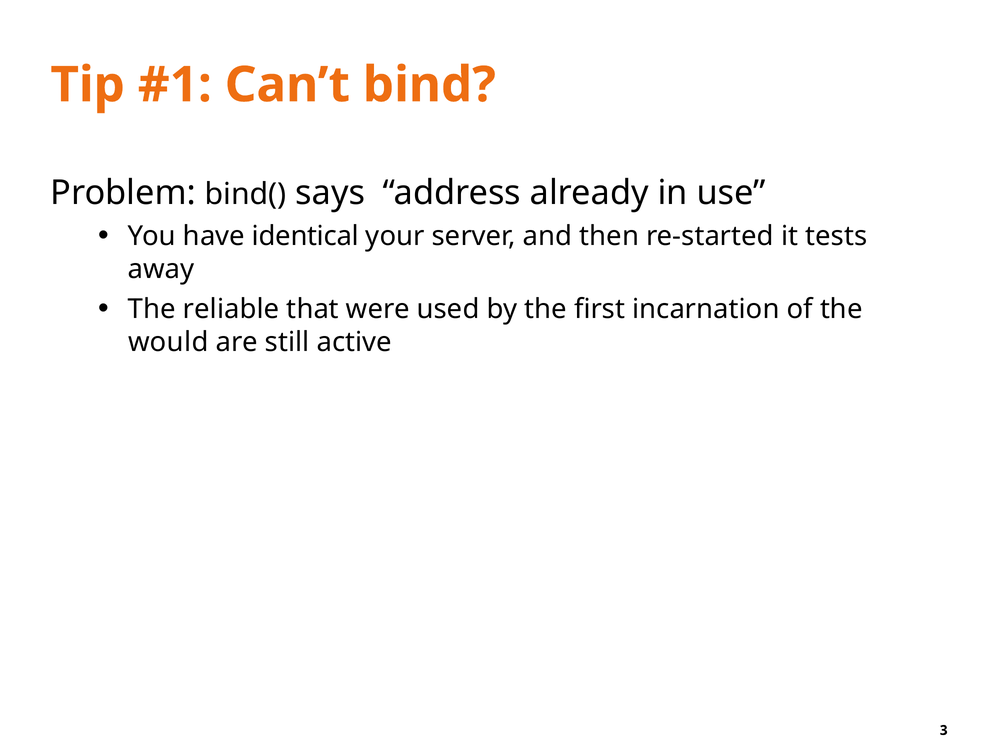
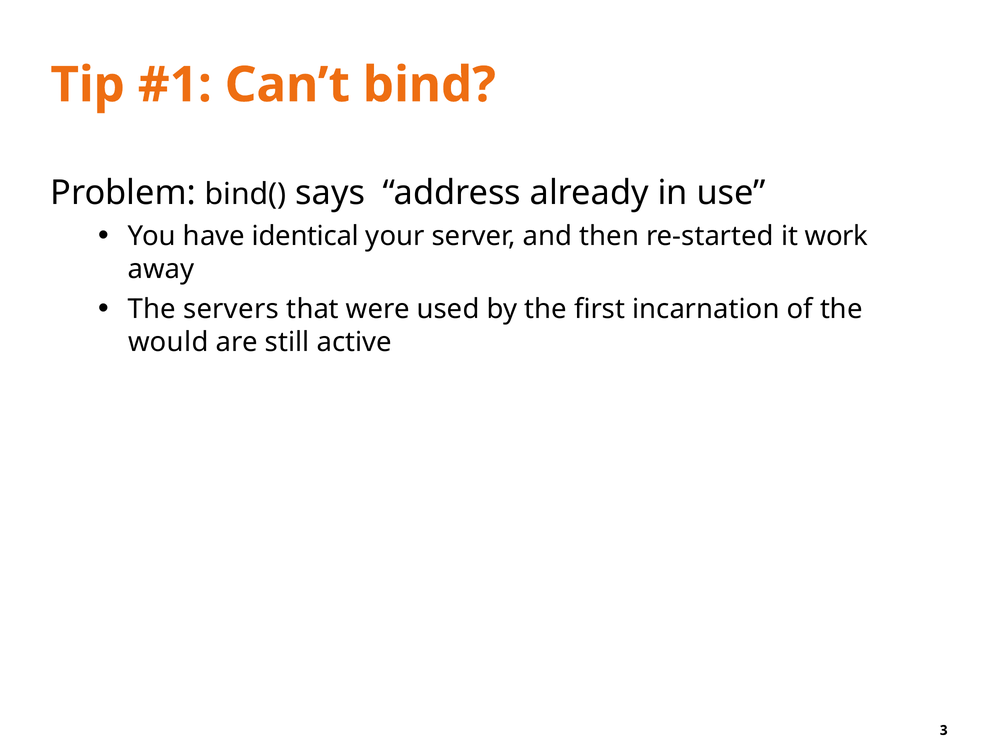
tests: tests -> work (836, 236)
reliable: reliable -> servers (231, 309)
